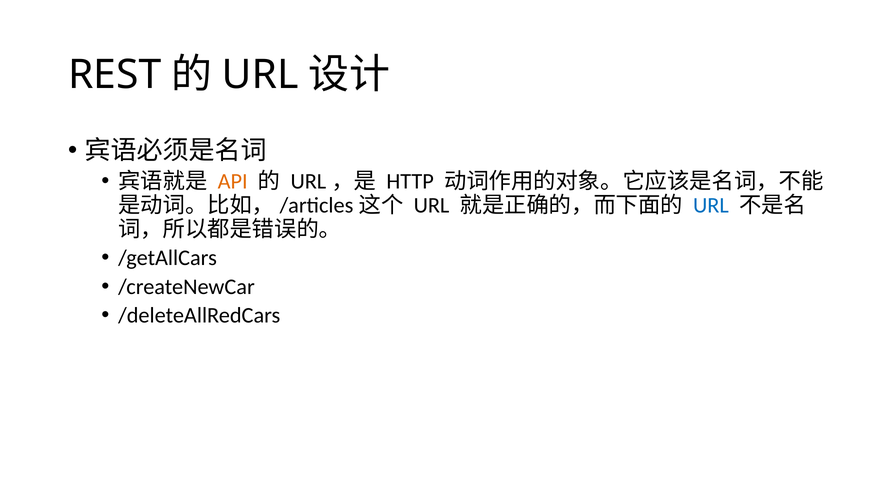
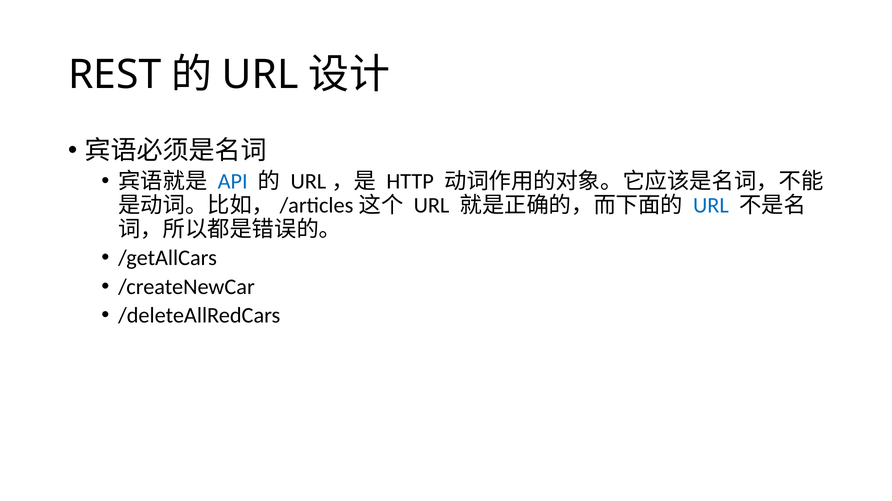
API colour: orange -> blue (233, 182)
